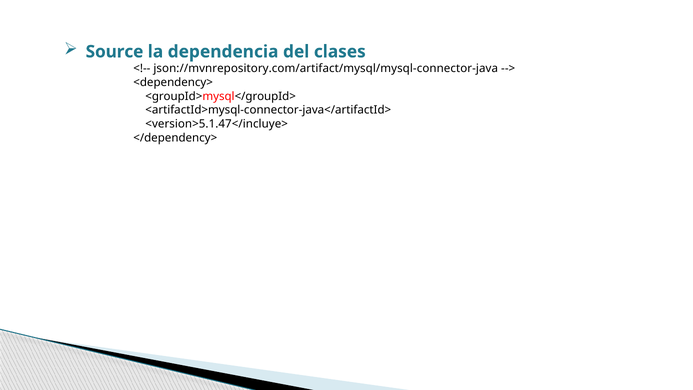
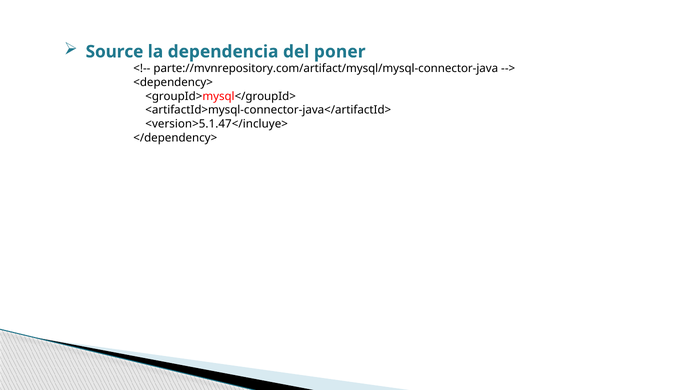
clases: clases -> poner (340, 52)
json://mvnrepository.com/artifact/mysql/mysql-connector-java: json://mvnrepository.com/artifact/mysql/mysql-connector-java -> parte://mvnrepository.com/artifact/mysql/mysql-connector-java (326, 69)
